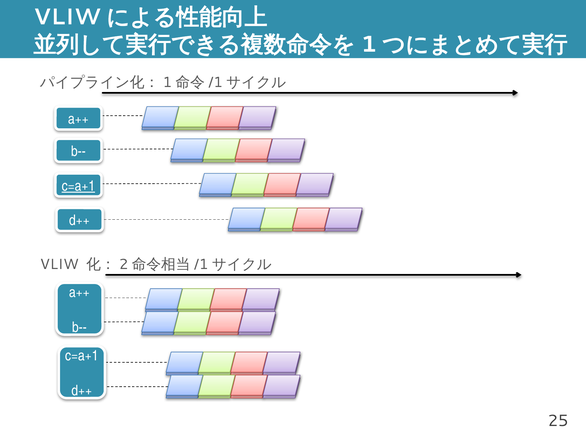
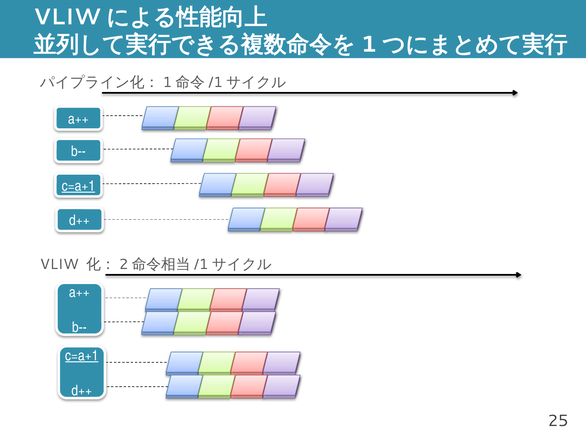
c=a+1 underline: none -> present (82, 356)
